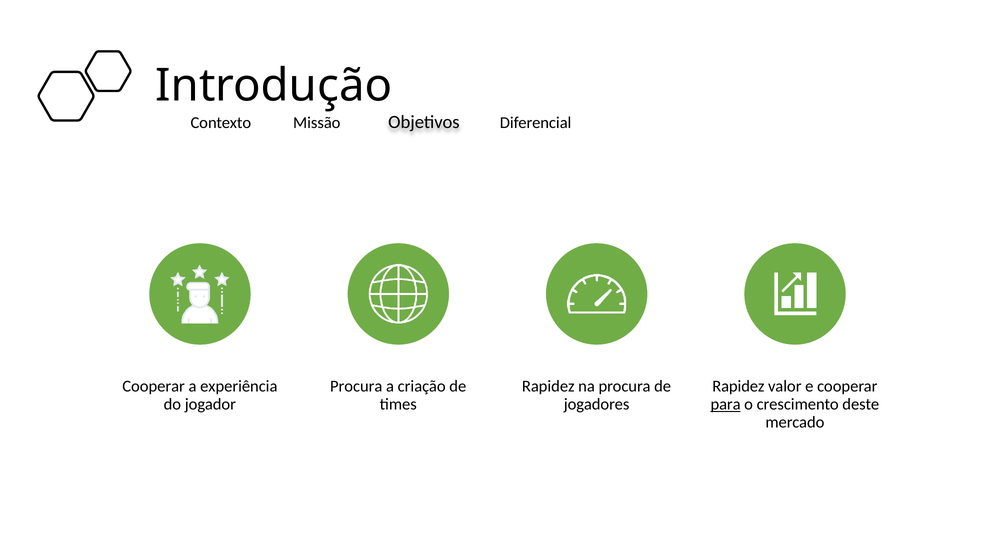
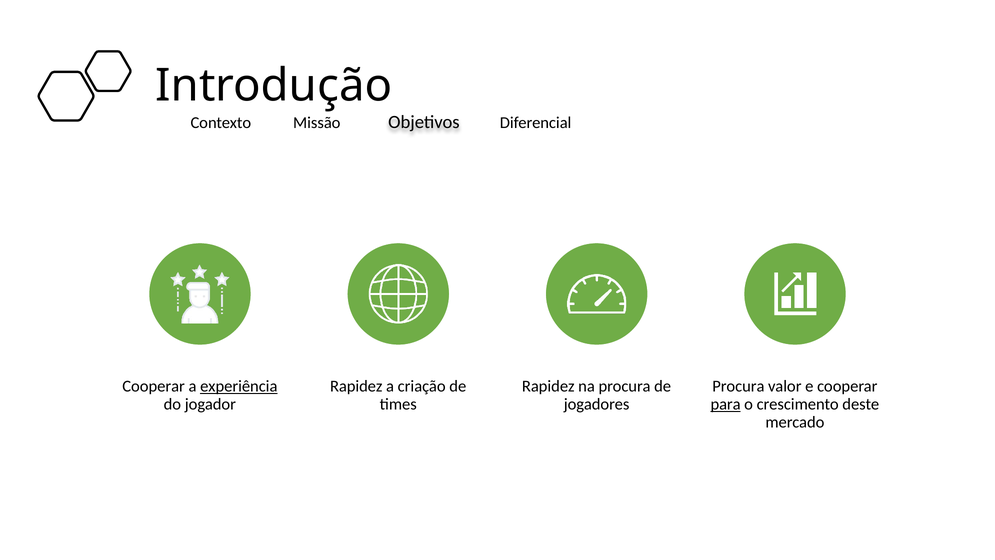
experiência underline: none -> present (239, 386)
Procura: Procura -> Rapidez (356, 386)
Rapidez: Rapidez -> Procura (738, 386)
